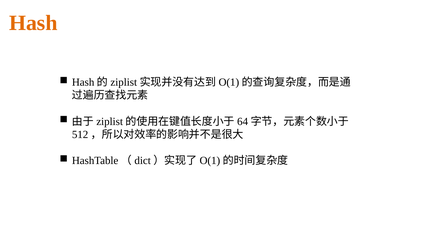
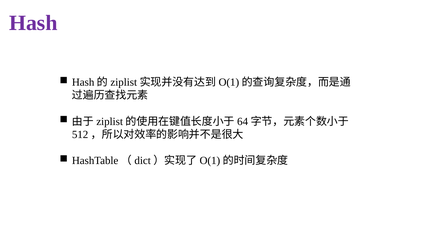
Hash colour: orange -> purple (33, 23)
